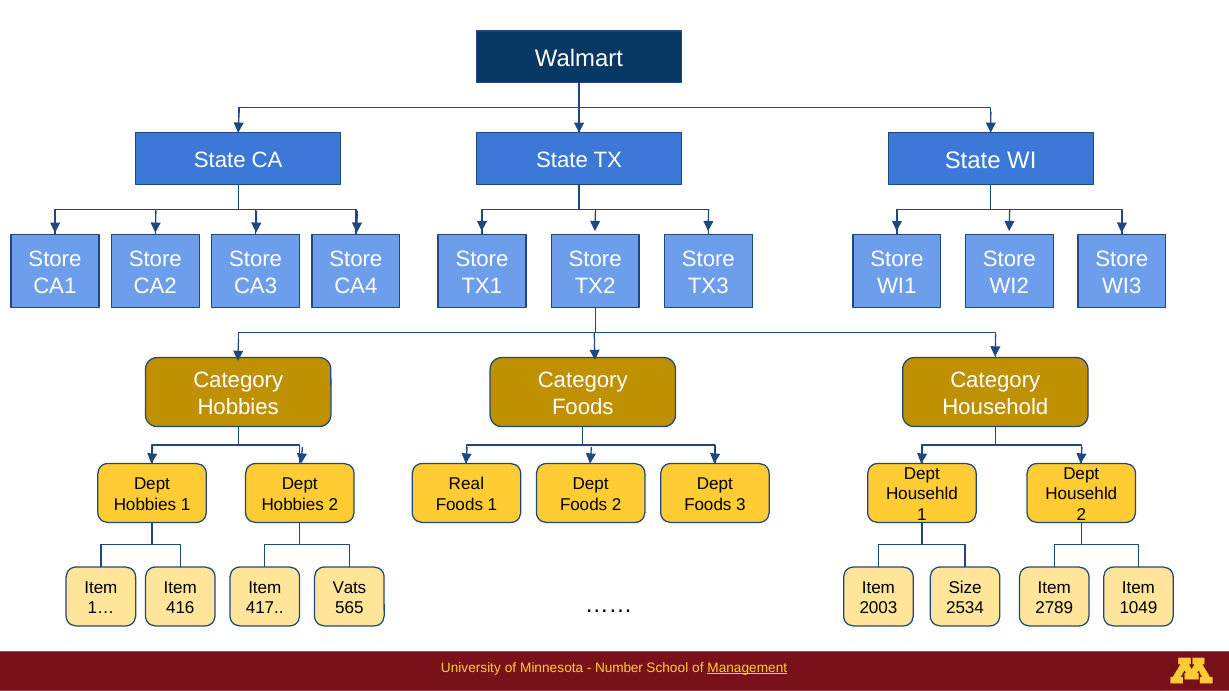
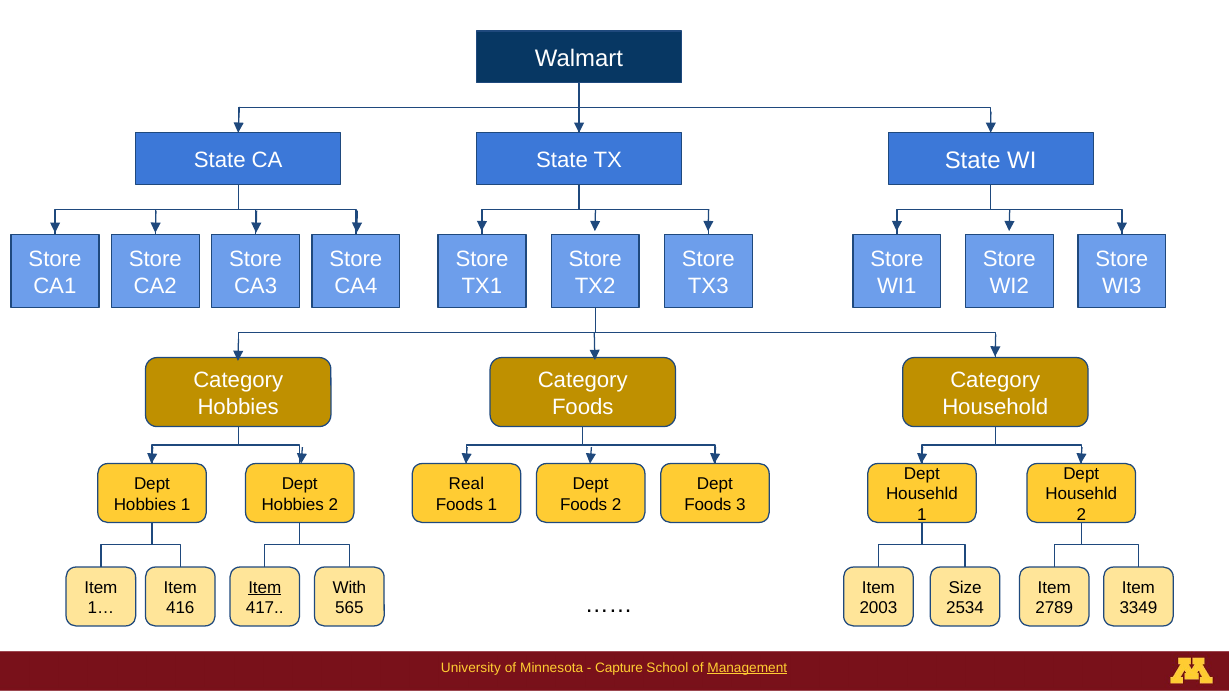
Item underline: none -> present (265, 588)
Vats: Vats -> With (349, 588)
1049: 1049 -> 3349 (1138, 608)
Number: Number -> Capture (619, 668)
